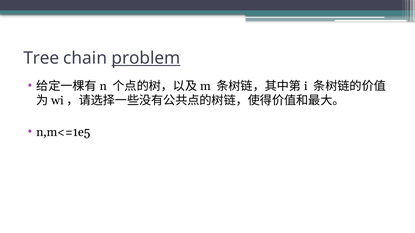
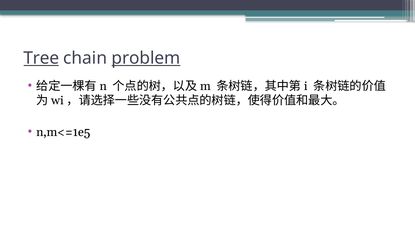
Tree underline: none -> present (41, 58)
